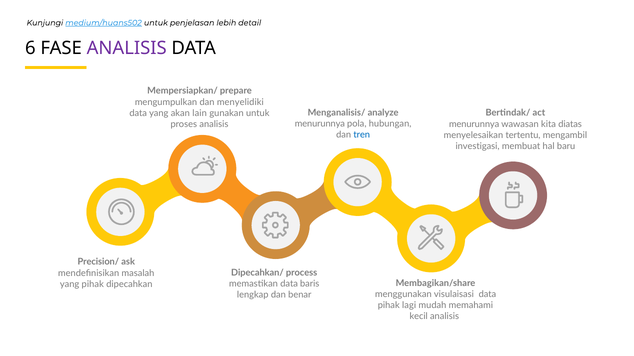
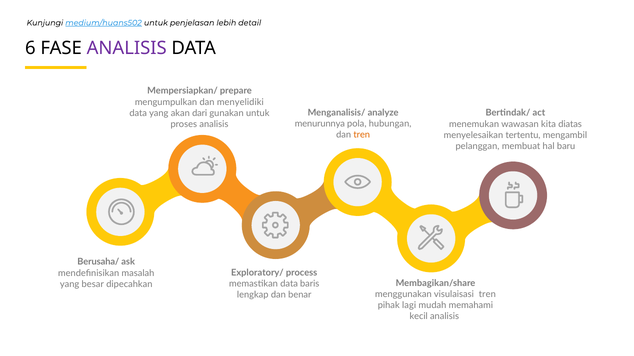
lain: lain -> dari (200, 113)
menurunnya: menurunnya -> menemukan (474, 124)
tren colour: blue -> orange (362, 135)
investigasi: investigasi -> pelanggan (477, 146)
Precision/: Precision/ -> Berusaha/ (98, 262)
Dipecahkan/: Dipecahkan/ -> Exploratory/ (257, 273)
yang pihak: pihak -> besar (93, 285)
visulaisasi data: data -> tren (487, 295)
